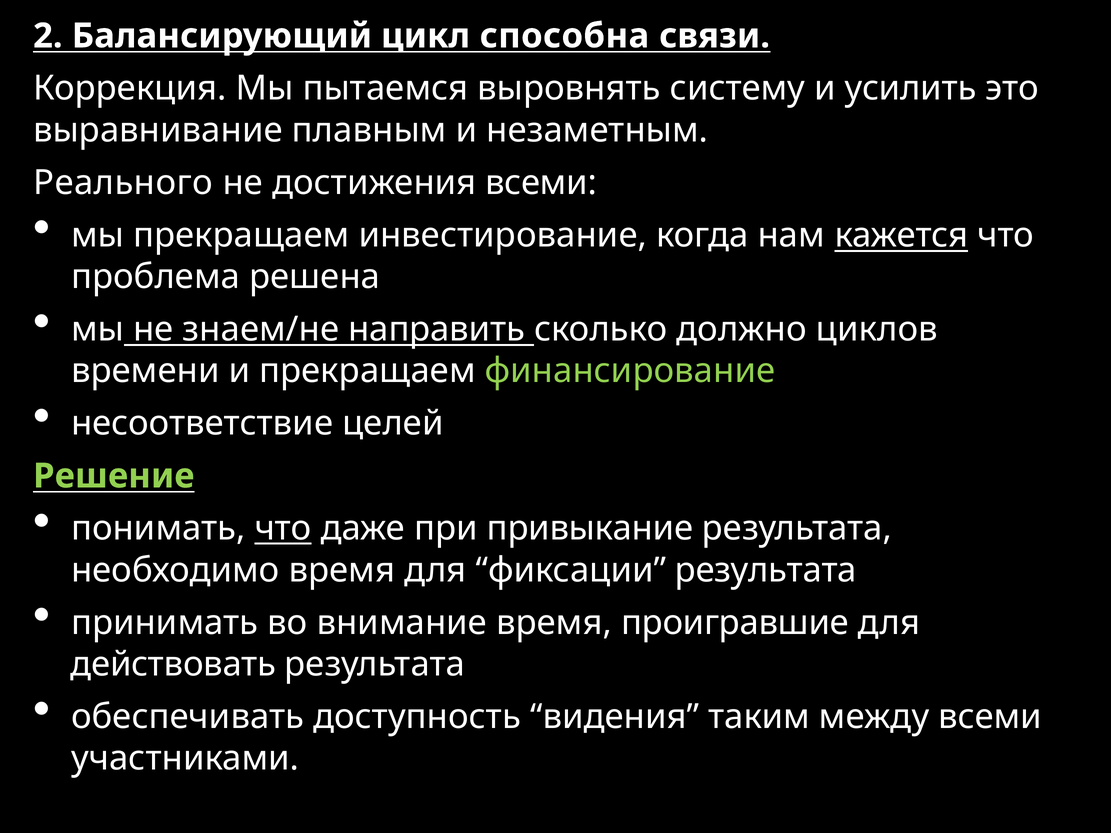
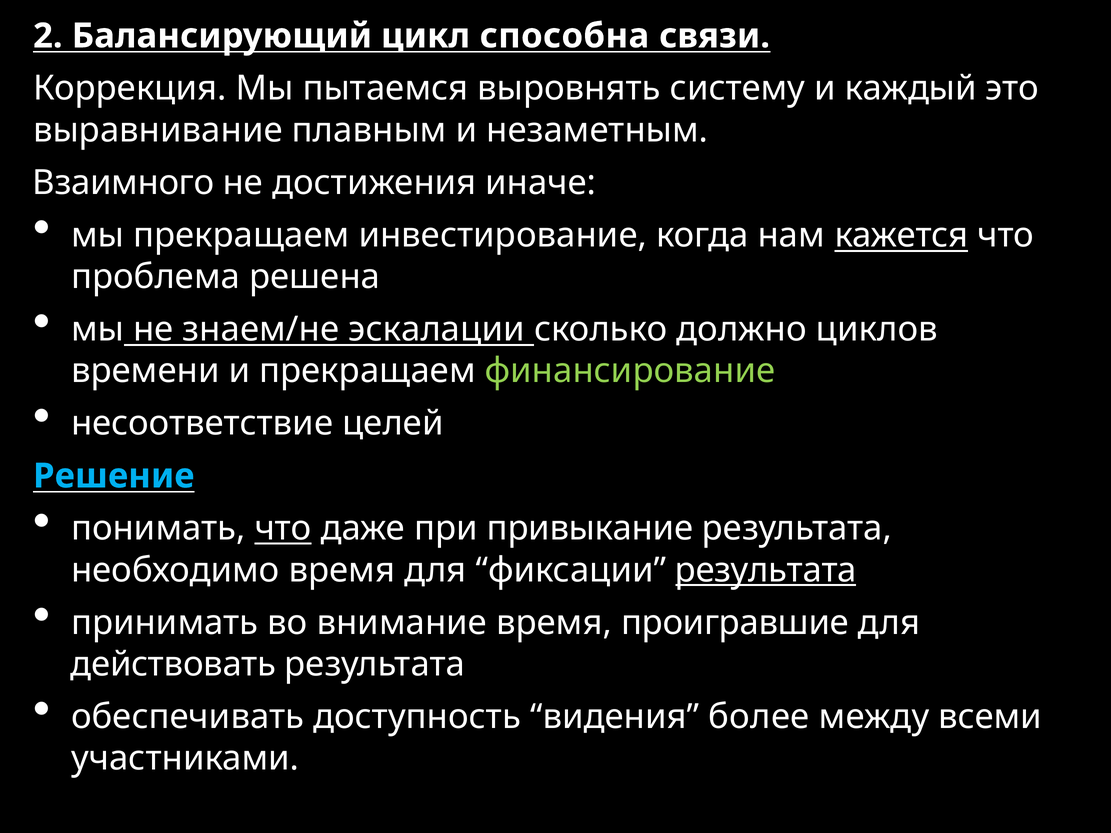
усилить: усилить -> каждый (911, 88)
Реального: Реального -> Взаимного (123, 183)
достижения всеми: всеми -> иначе (541, 183)
направить: направить -> эскалации (437, 329)
Решение colour: light green -> light blue (114, 476)
результата underline: none -> present (766, 570)
таким: таким -> более (759, 717)
